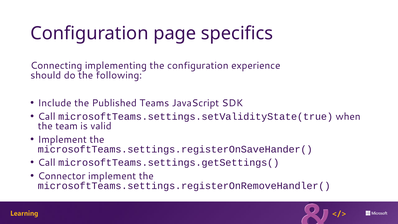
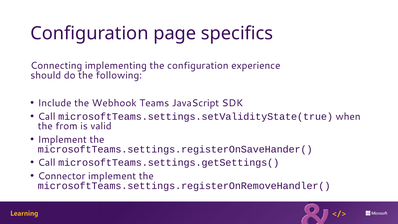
Published: Published -> Webhook (114, 103)
team: team -> from (66, 126)
